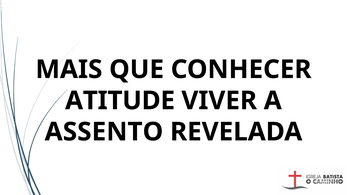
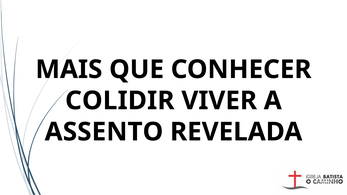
ATITUDE: ATITUDE -> COLIDIR (120, 101)
